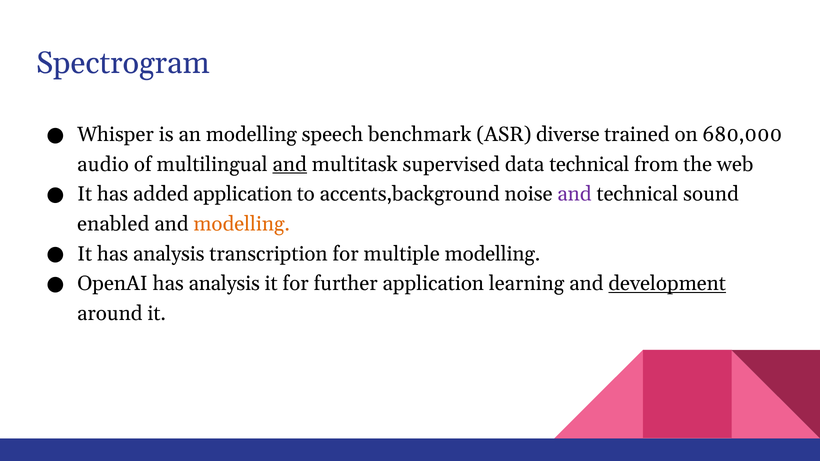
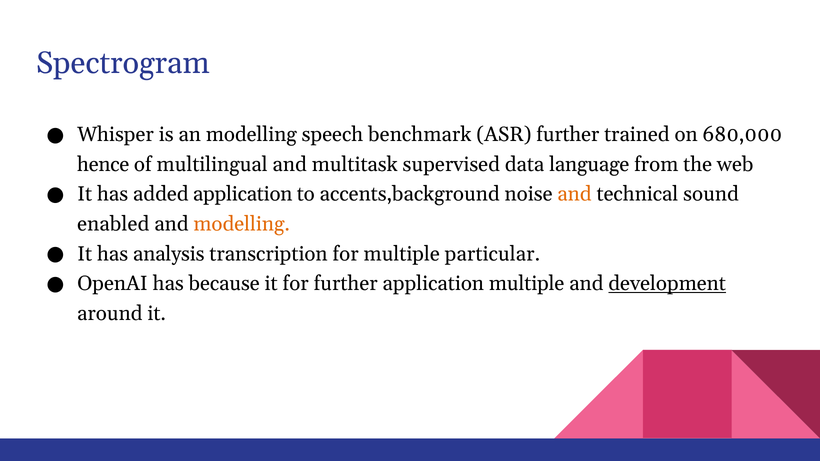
ASR diverse: diverse -> further (568, 135)
audio: audio -> hence (103, 164)
and underline: present -> none (290, 164)
data technical: technical -> language (589, 164)
and colour: purple -> orange (575, 194)
multiple modelling: modelling -> particular (492, 254)
OpenAI has analysis: analysis -> because (224, 284)
application learning: learning -> multiple (527, 284)
